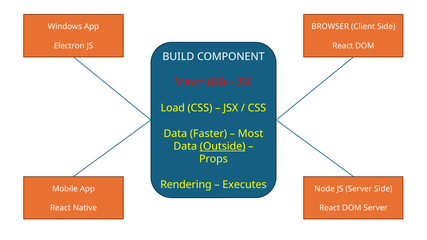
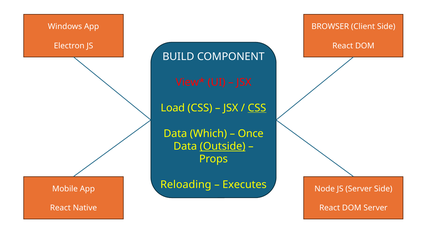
CSS underline: none -> present (257, 108)
Faster: Faster -> Which (208, 134)
Most: Most -> Once (251, 134)
Rendering: Rendering -> Reloading (186, 185)
